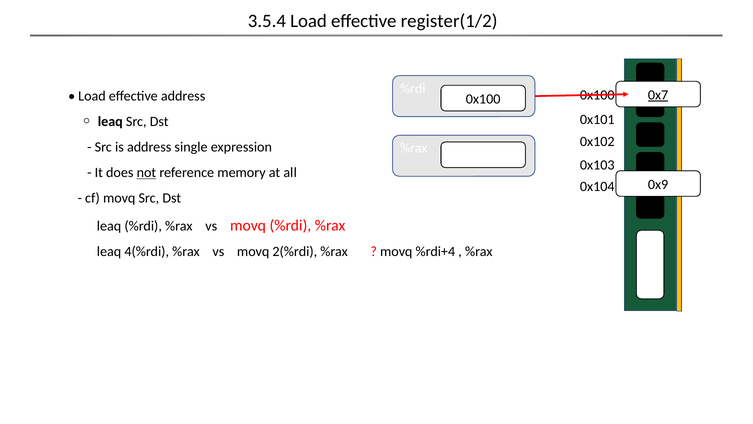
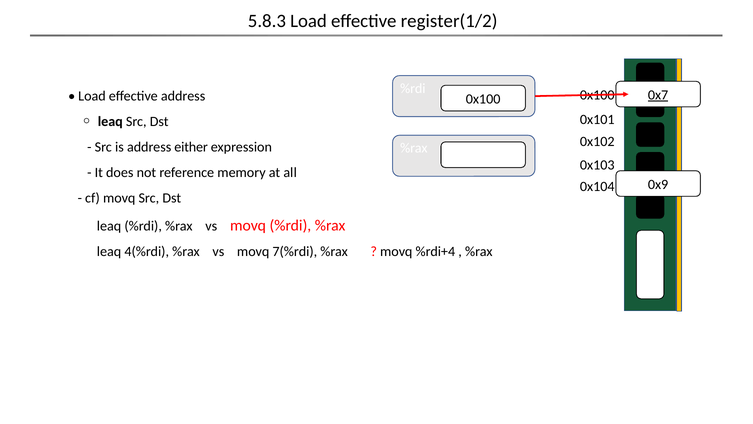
3.5.4: 3.5.4 -> 5.8.3 (267, 21)
single: single -> either (191, 147)
not underline: present -> none (146, 172)
2(%rdi: 2(%rdi -> 7(%rdi (295, 252)
